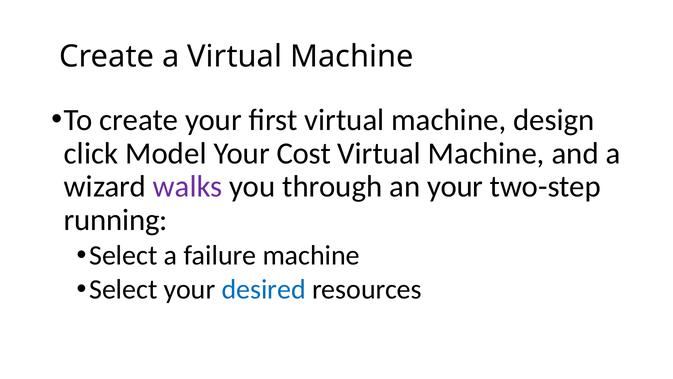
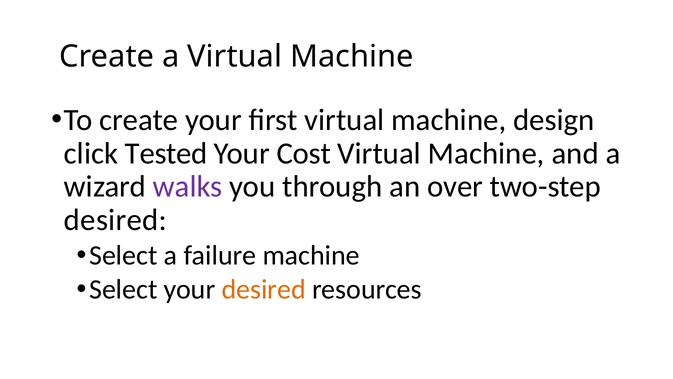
Model: Model -> Tested (166, 153)
an your: your -> over (455, 187)
running: running -> desired (115, 220)
desired colour: blue -> orange (264, 289)
